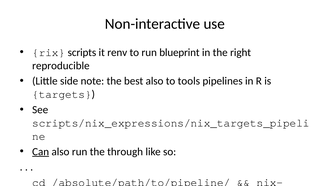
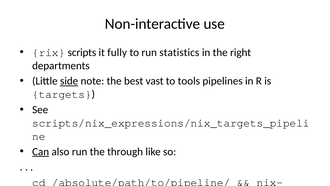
renv: renv -> fully (117, 52)
blueprint: blueprint -> statistics (179, 52)
reproducible: reproducible -> departments (61, 66)
side underline: none -> present (69, 81)
best also: also -> vast (155, 81)
